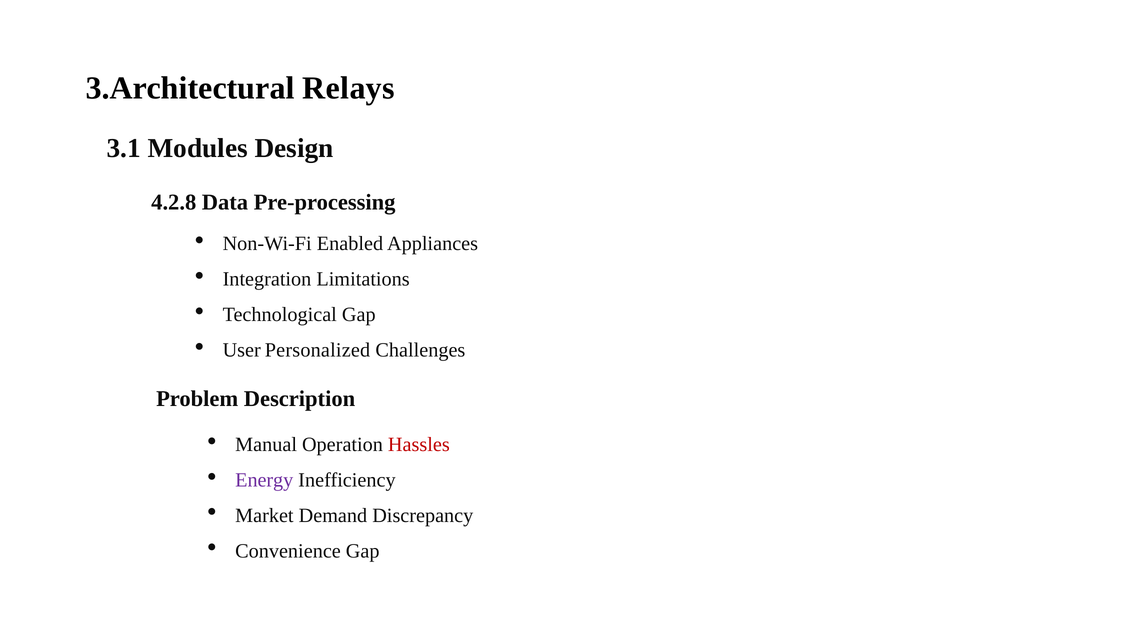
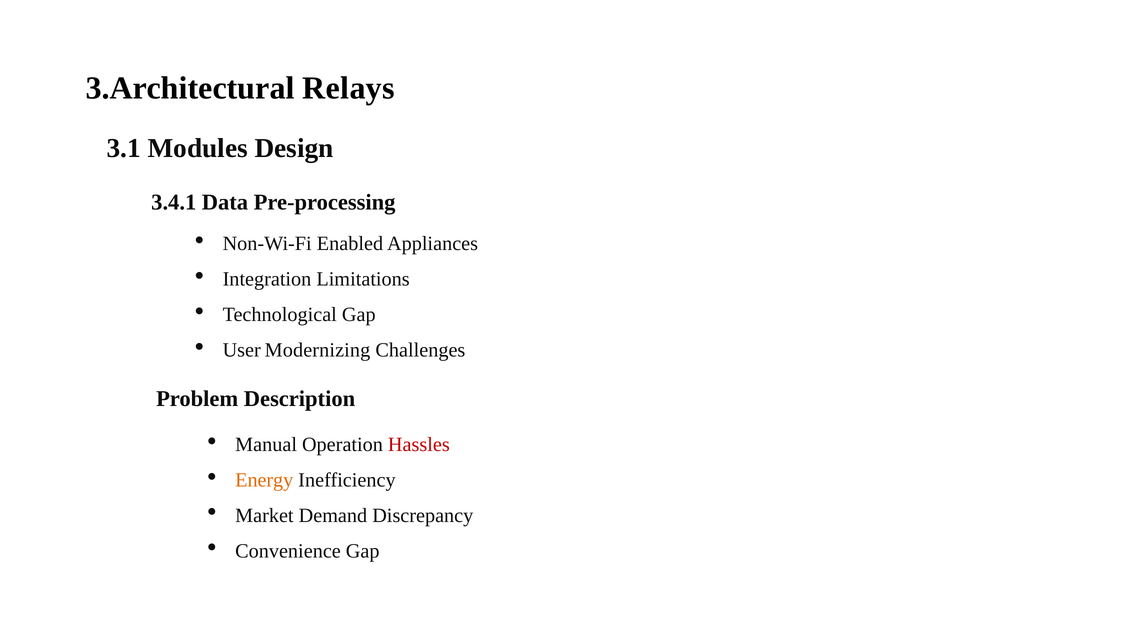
4.2.8: 4.2.8 -> 3.4.1 (174, 202)
Personalized: Personalized -> Modernizing (318, 350)
Energy colour: purple -> orange (264, 480)
